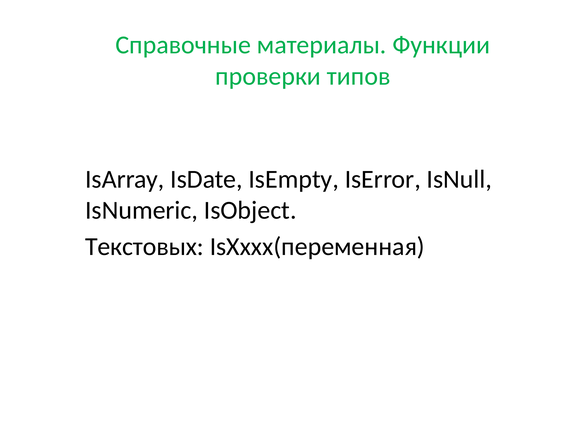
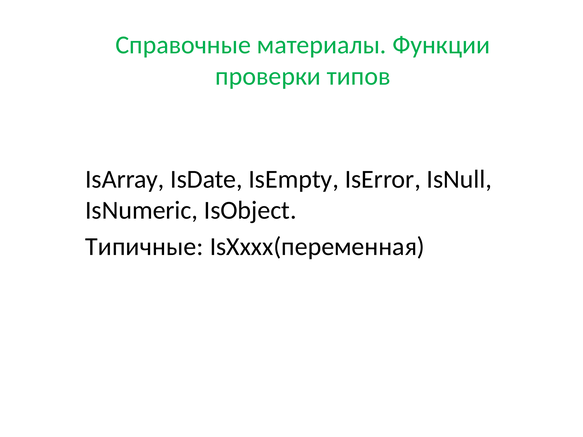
Текстовых: Текстовых -> Типичные (144, 247)
